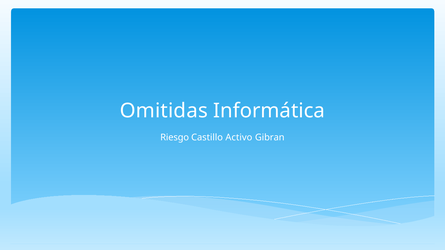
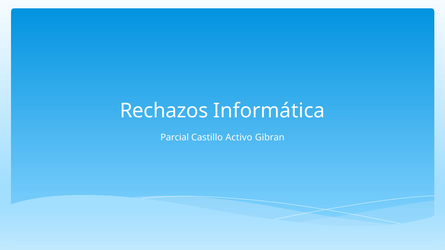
Omitidas: Omitidas -> Rechazos (164, 111)
Riesgo: Riesgo -> Parcial (175, 138)
